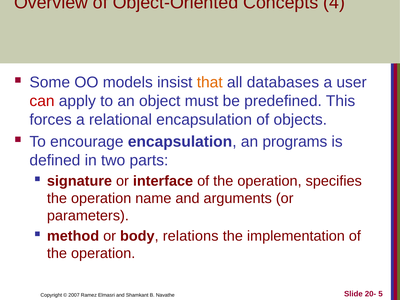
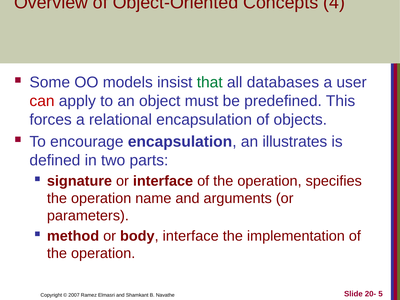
that colour: orange -> green (210, 82)
programs: programs -> illustrates (295, 142)
body relations: relations -> interface (191, 236)
